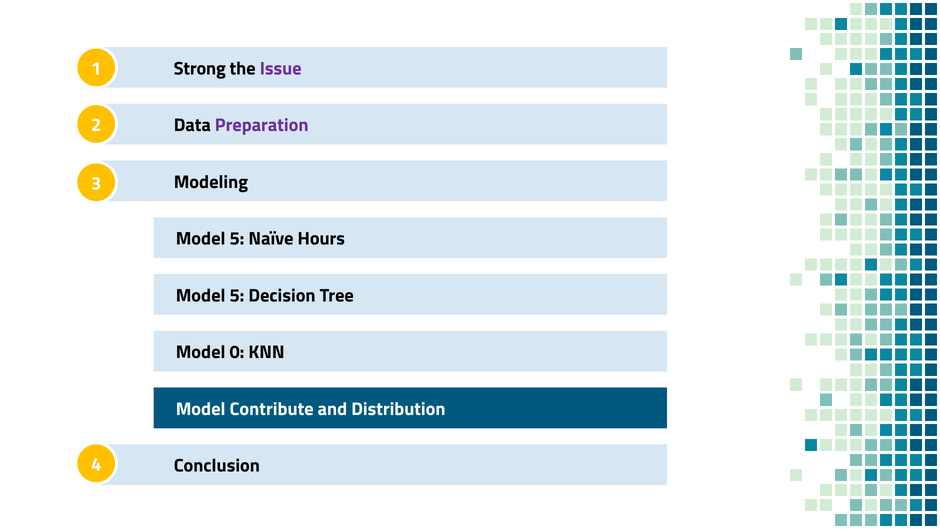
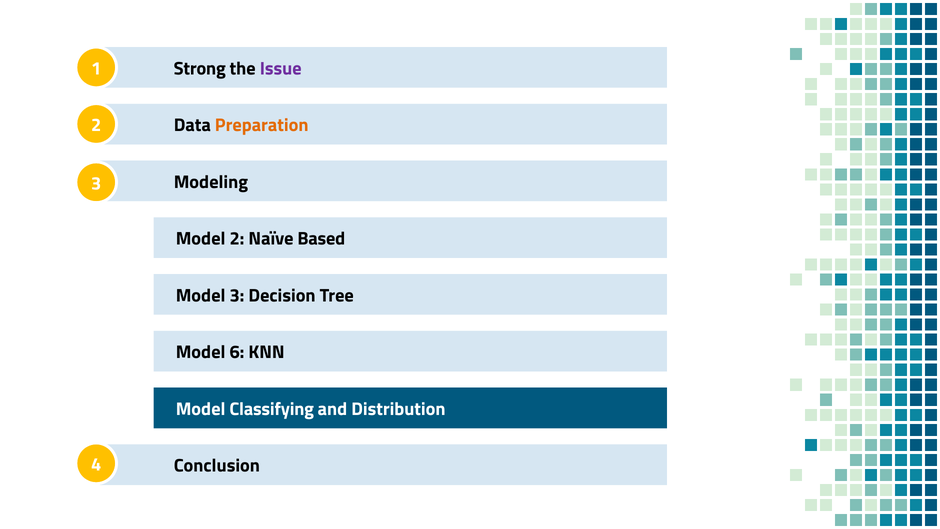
Preparation colour: purple -> orange (262, 125)
5: 5 -> 2 (237, 239)
Hours: Hours -> Based (321, 239)
5: 5 -> 3 (237, 296)
0: 0 -> 6 (237, 352)
Contribute: Contribute -> Classifying (272, 409)
